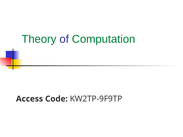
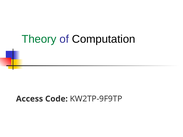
Computation colour: green -> black (104, 39)
